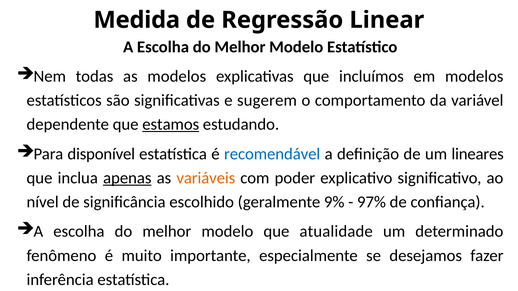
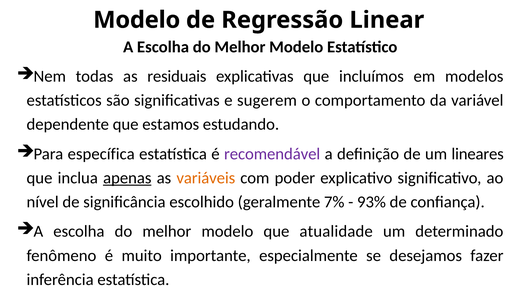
Medida: Medida -> Modelo (137, 20)
as modelos: modelos -> residuais (177, 76)
estamos underline: present -> none (171, 125)
disponível: disponível -> específica (101, 154)
recomendável colour: blue -> purple (272, 154)
9%: 9% -> 7% (334, 202)
97%: 97% -> 93% (371, 202)
